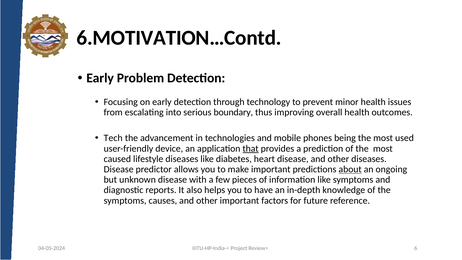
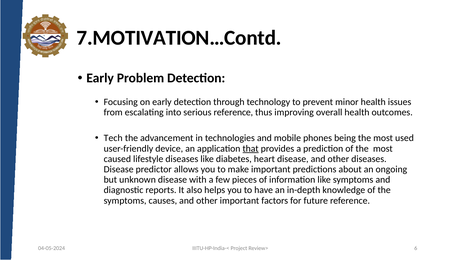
6.MOTIVATION…Contd: 6.MOTIVATION…Contd -> 7.MOTIVATION…Contd (179, 38)
serious boundary: boundary -> reference (233, 112)
about underline: present -> none (350, 169)
